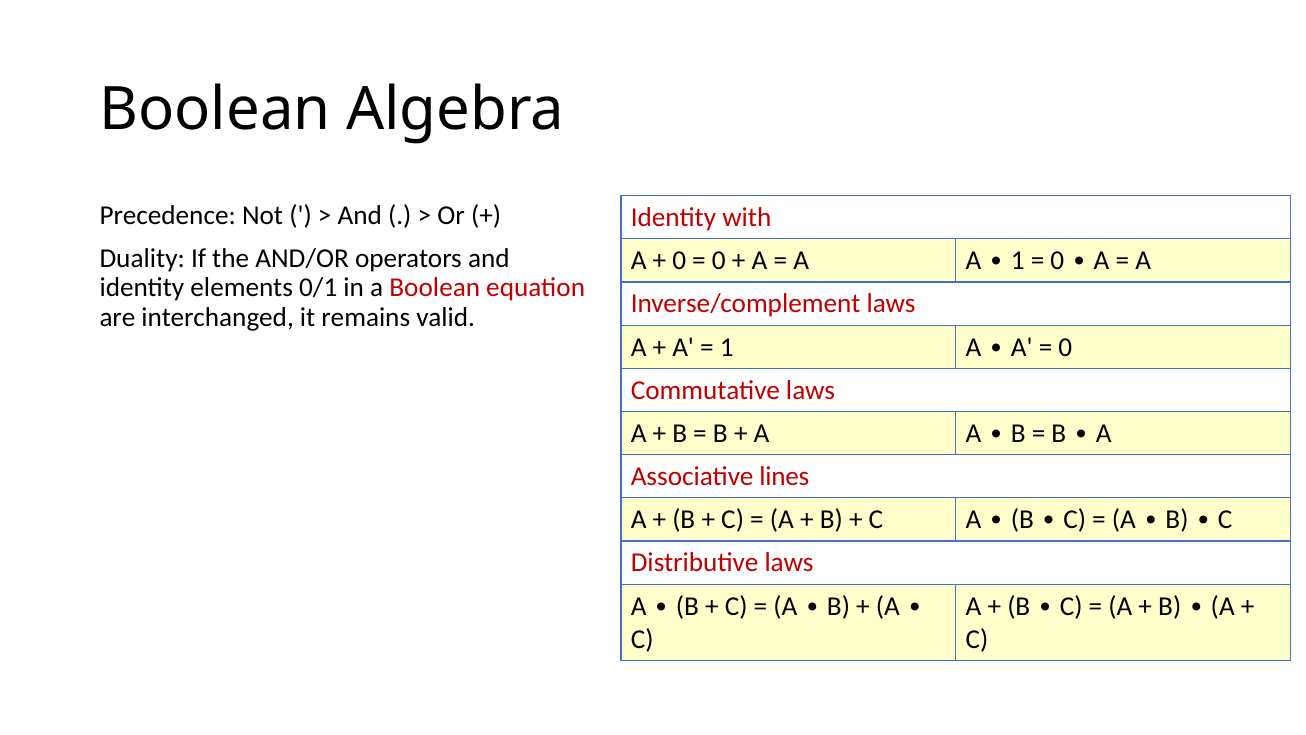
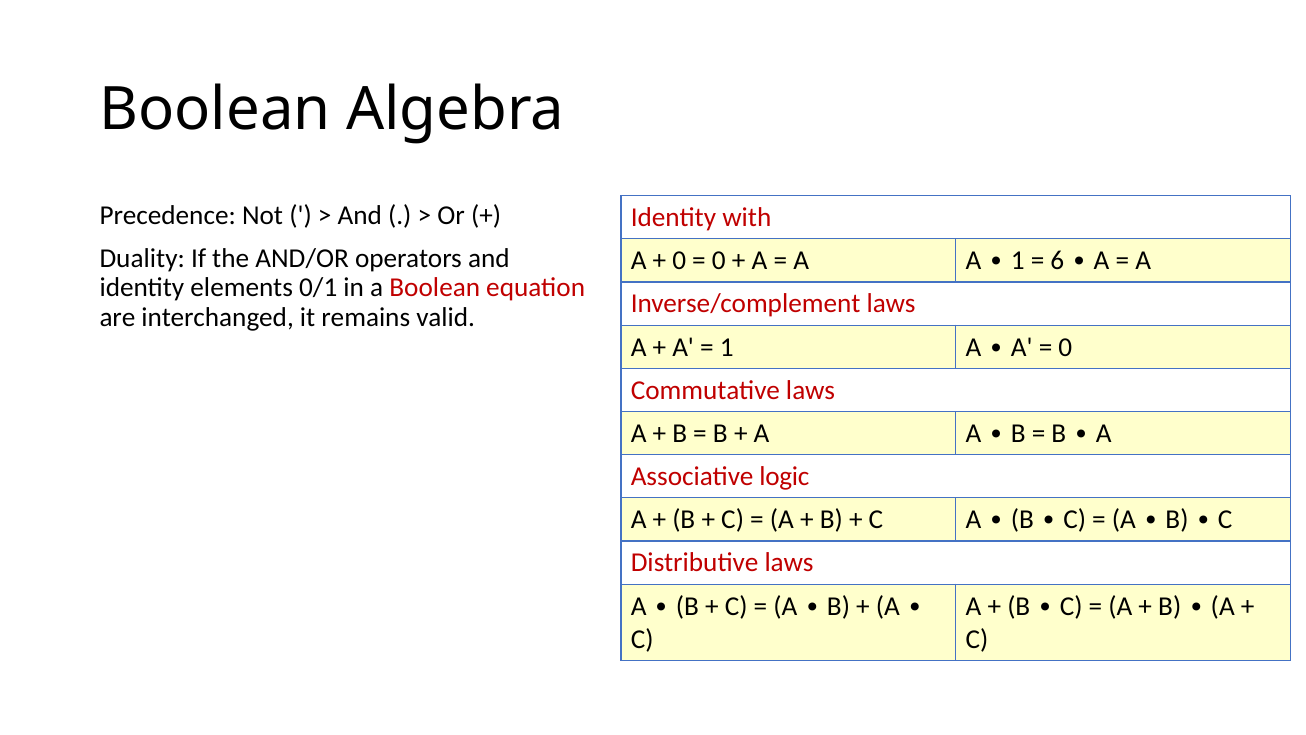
0: 0 -> 6 (1057, 261)
lines: lines -> logic (784, 476)
